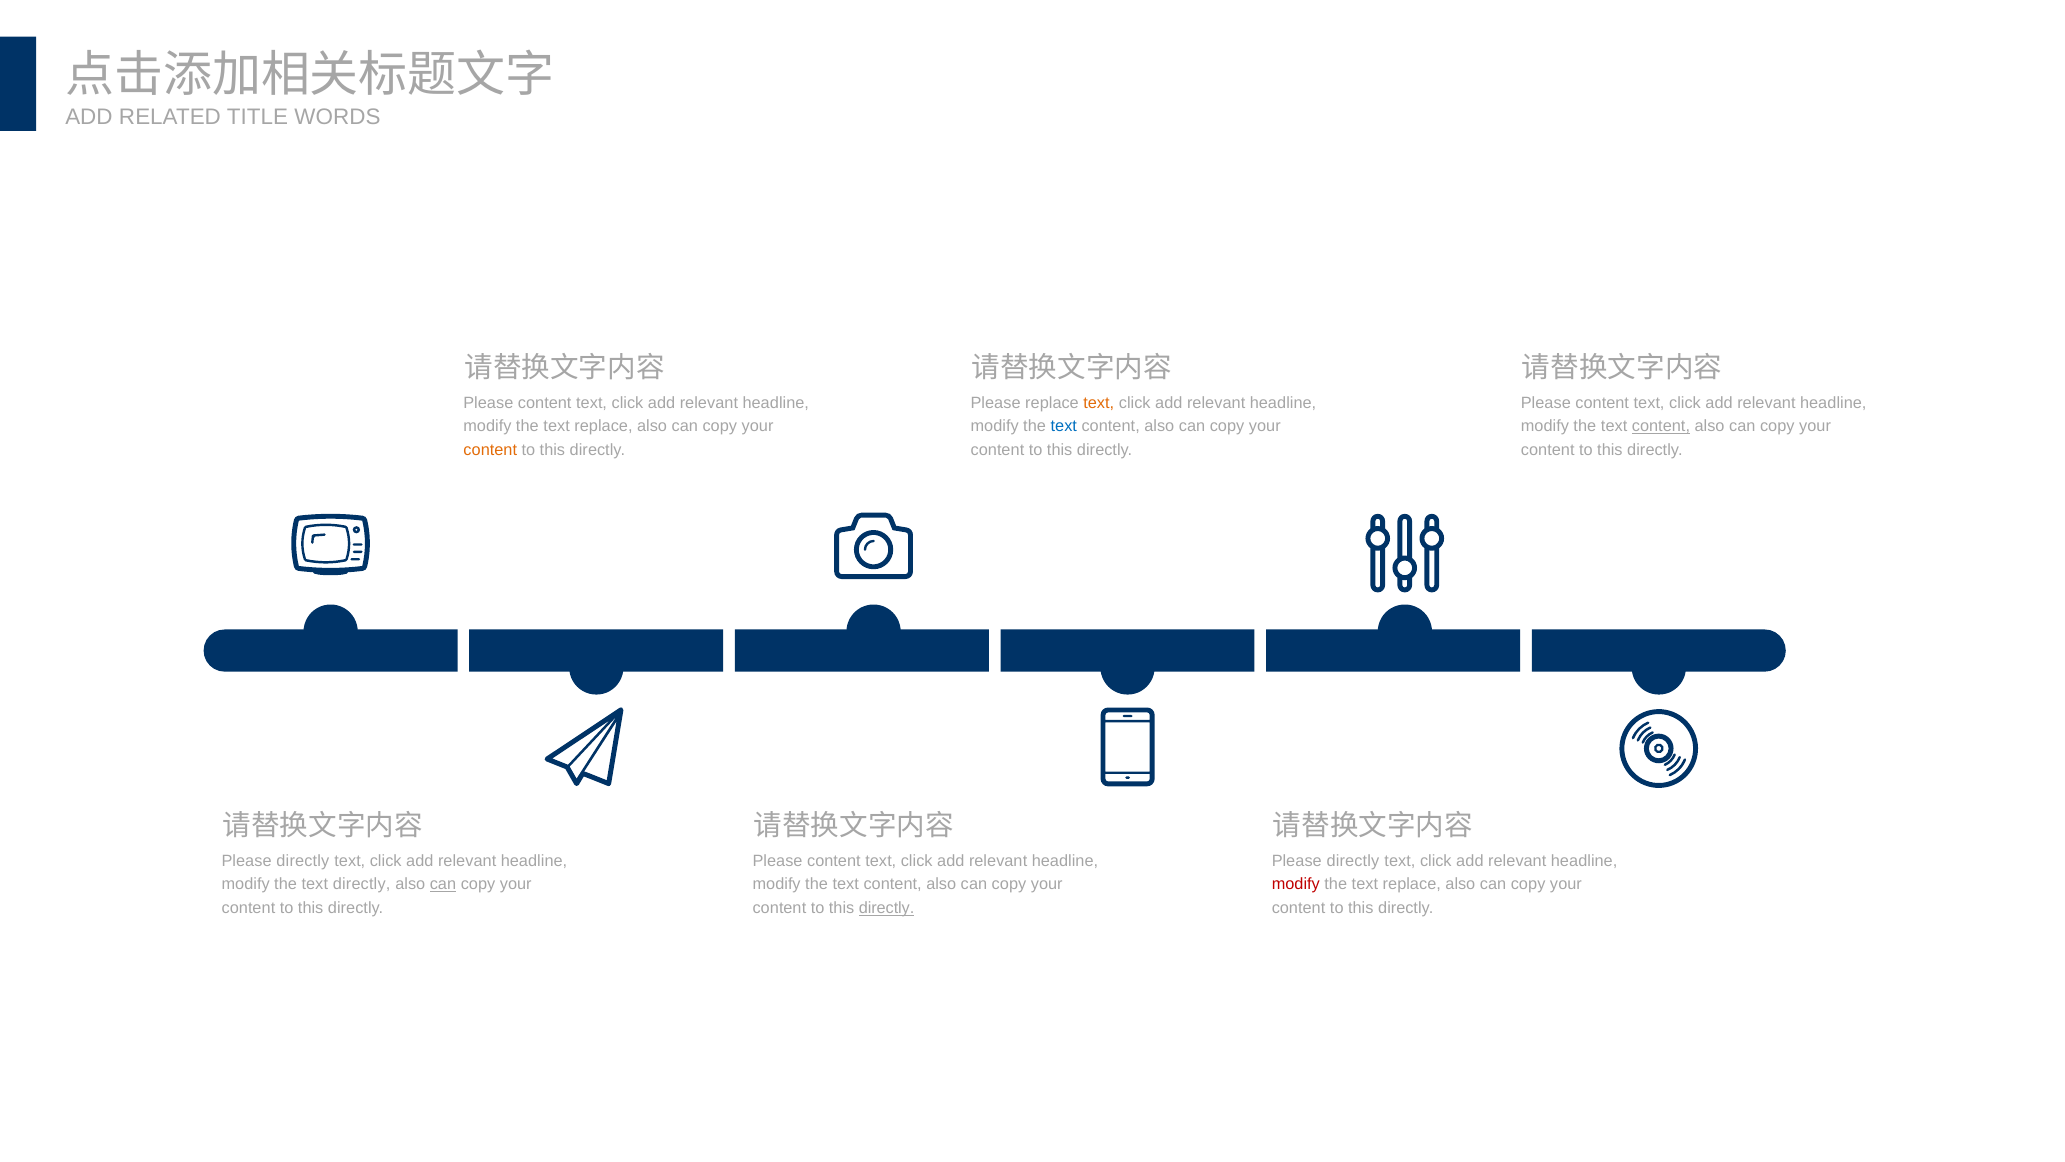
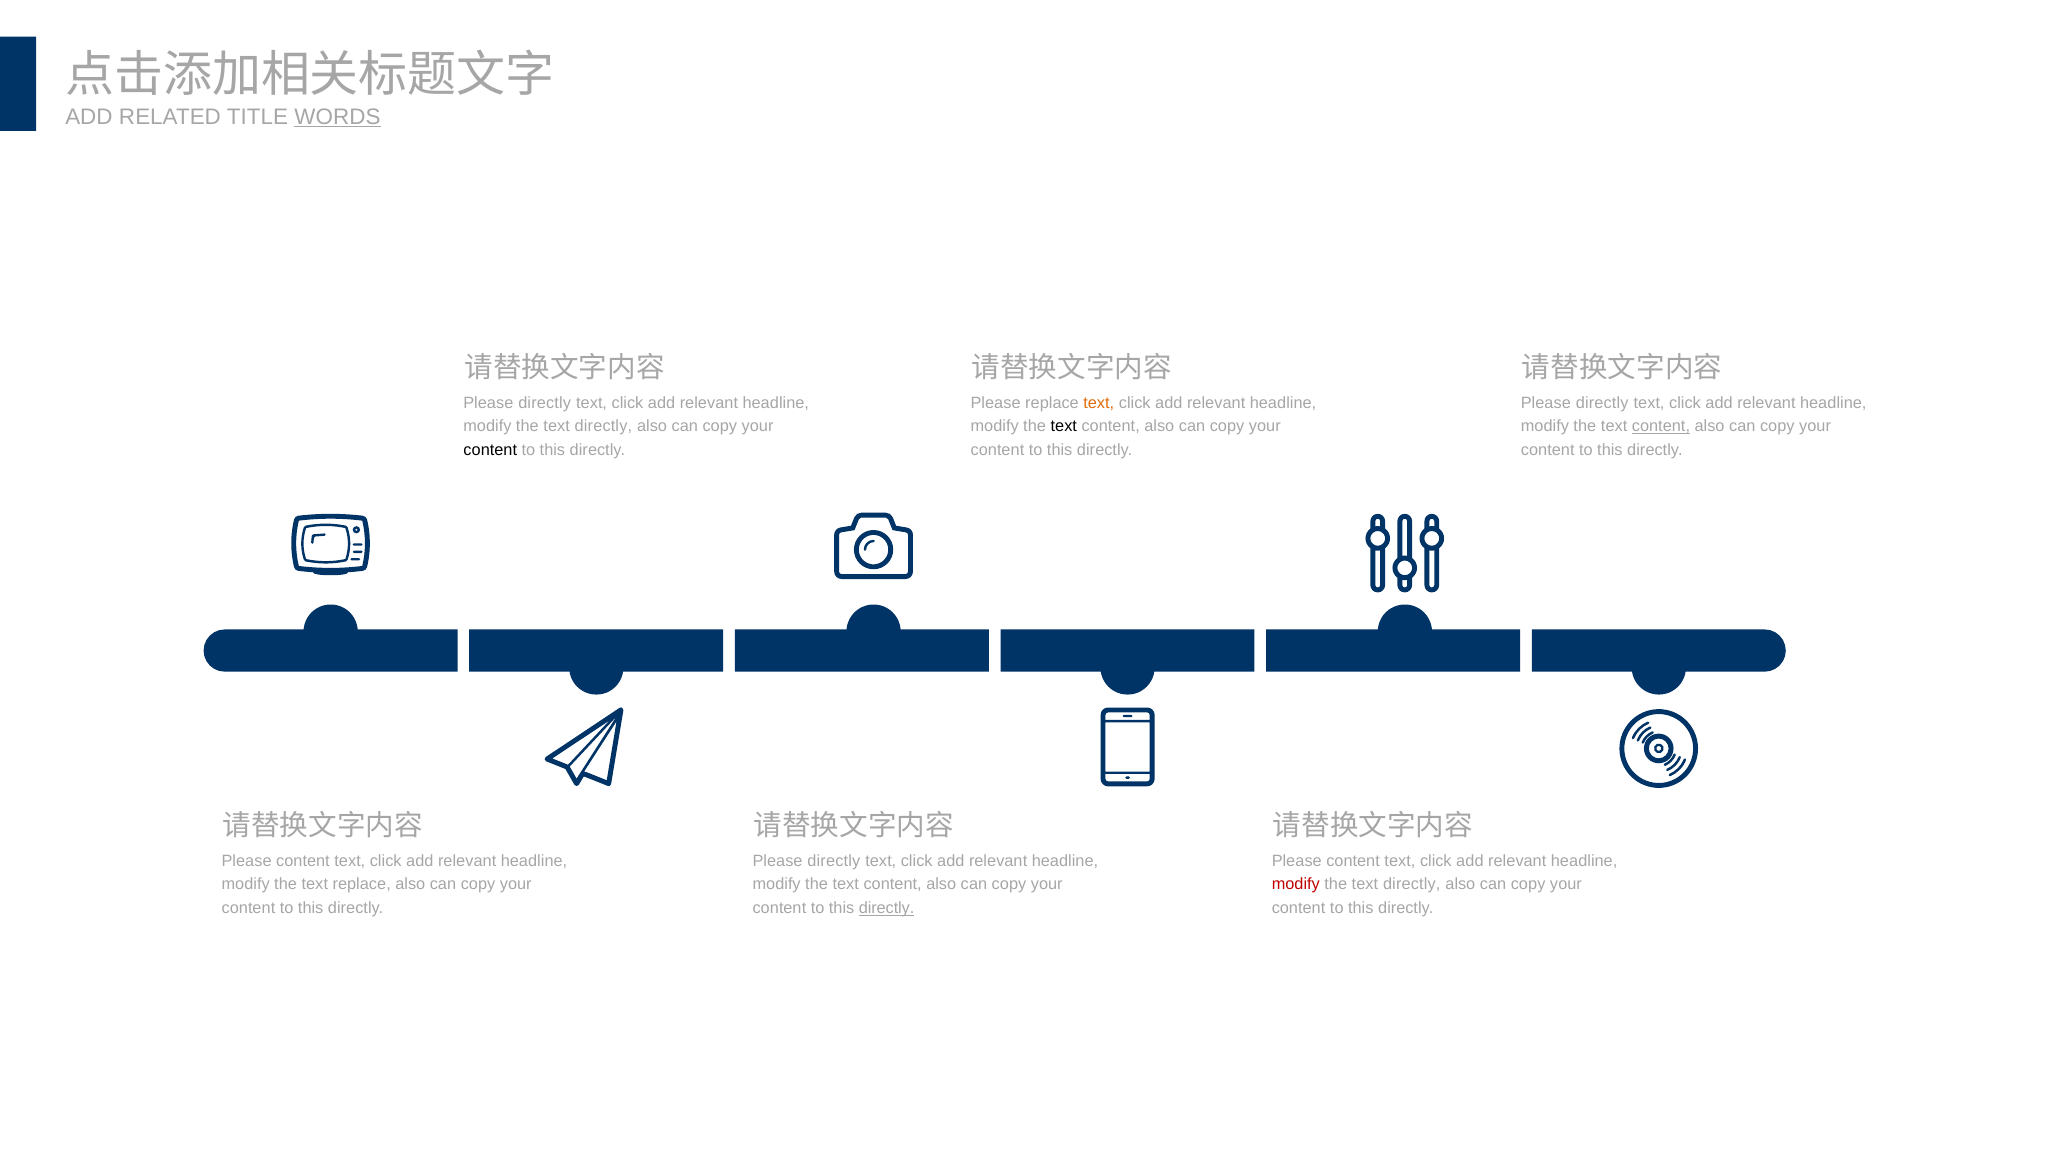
WORDS underline: none -> present (337, 117)
content: content -> directly (545, 403)
content: content -> directly (1602, 403)
replace: replace -> directly (603, 426)
text colour: blue -> black (1064, 426)
content colour: orange -> black (490, 450)
directly: directly -> content (303, 861)
content: content -> directly (834, 861)
directly: directly -> content (1353, 861)
text directly: directly -> replace (362, 884)
can underline: present -> none (443, 884)
replace: replace -> directly (1412, 884)
